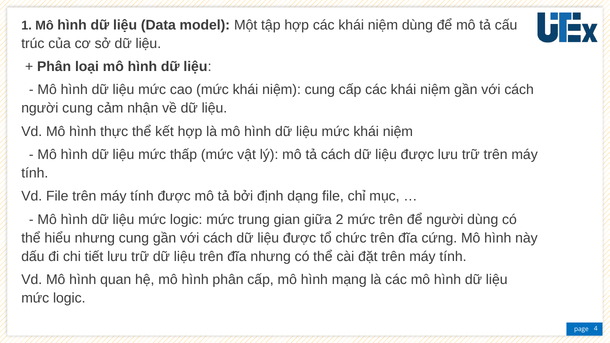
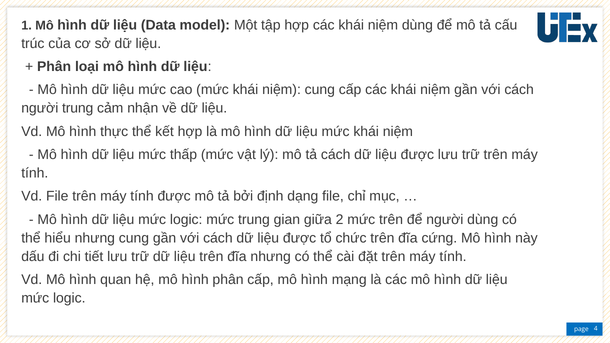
người cung: cung -> trung (78, 108)
